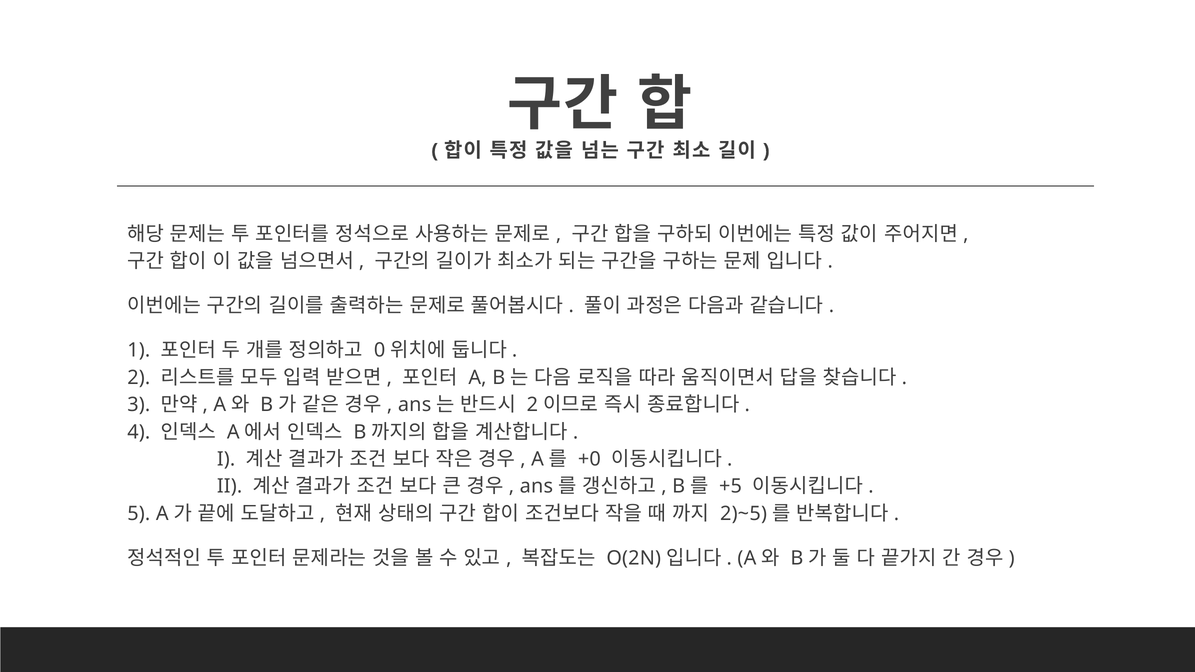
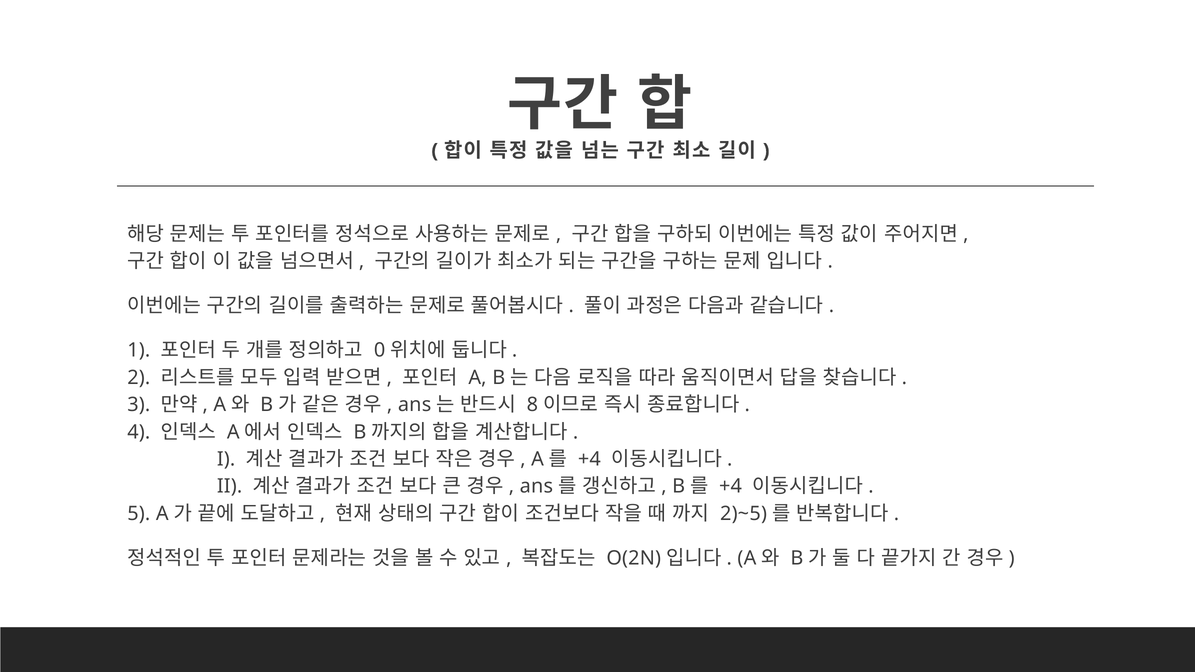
2: 2 -> 8 (532, 405)
+0: +0 -> +4 (589, 459)
+5: +5 -> +4 (731, 487)
